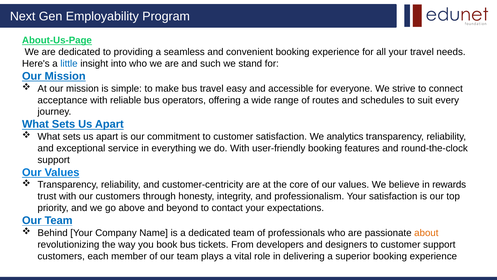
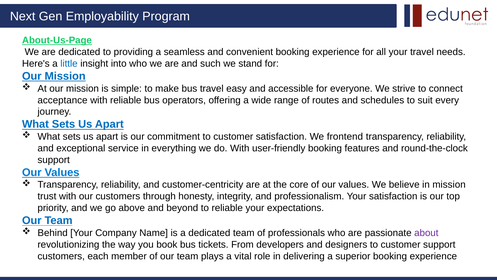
analytics: analytics -> frontend (345, 136)
in rewards: rewards -> mission (449, 185)
to contact: contact -> reliable (227, 208)
about colour: orange -> purple (426, 233)
